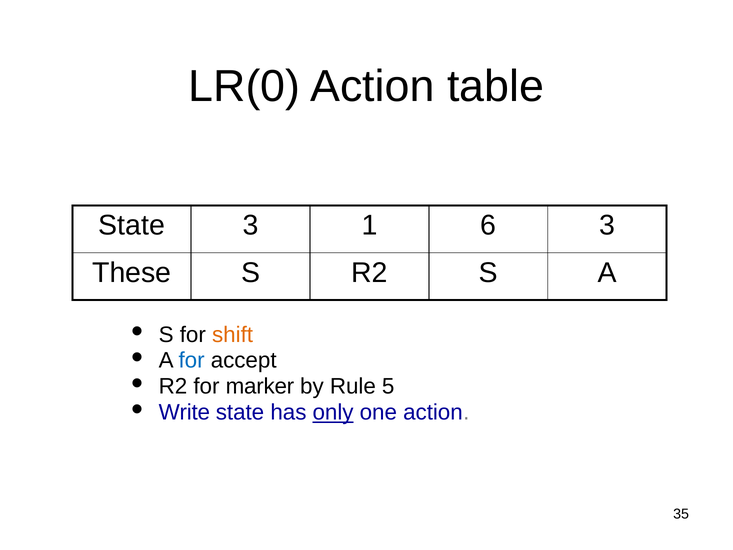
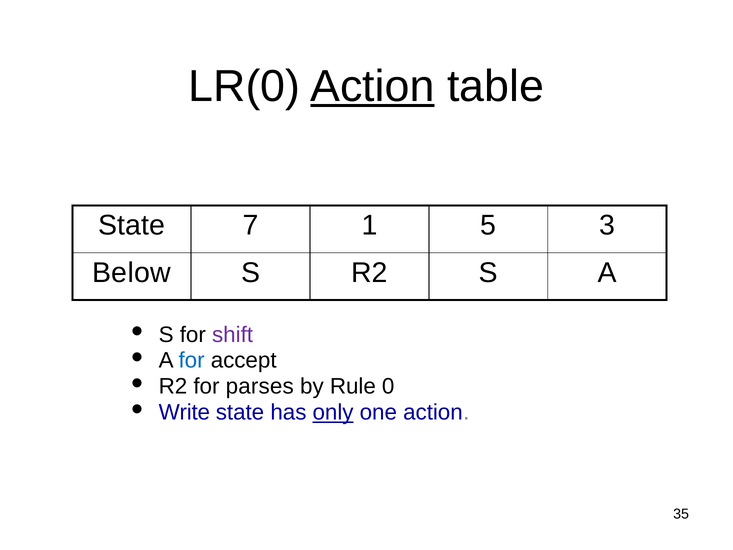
Action underline: none -> present (372, 86)
State 3: 3 -> 7 (251, 225)
6: 6 -> 5 (488, 225)
These: These -> Below (132, 273)
shift colour: orange -> purple (233, 334)
marker: marker -> parses (260, 386)
5: 5 -> 0 (388, 386)
